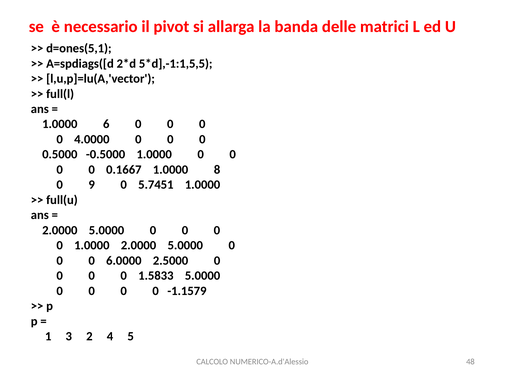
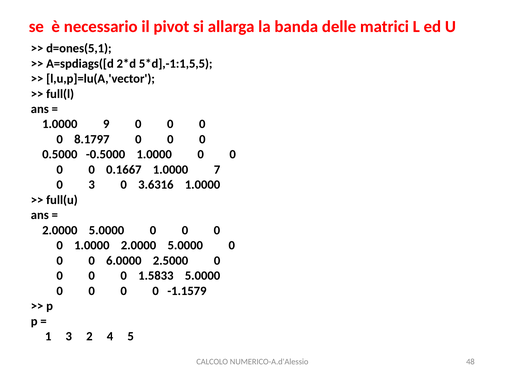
6: 6 -> 9 (106, 124)
4.0000: 4.0000 -> 8.1797 (92, 139)
8: 8 -> 7 (217, 170)
0 9: 9 -> 3 (92, 185)
5.7451: 5.7451 -> 3.6316 (156, 185)
